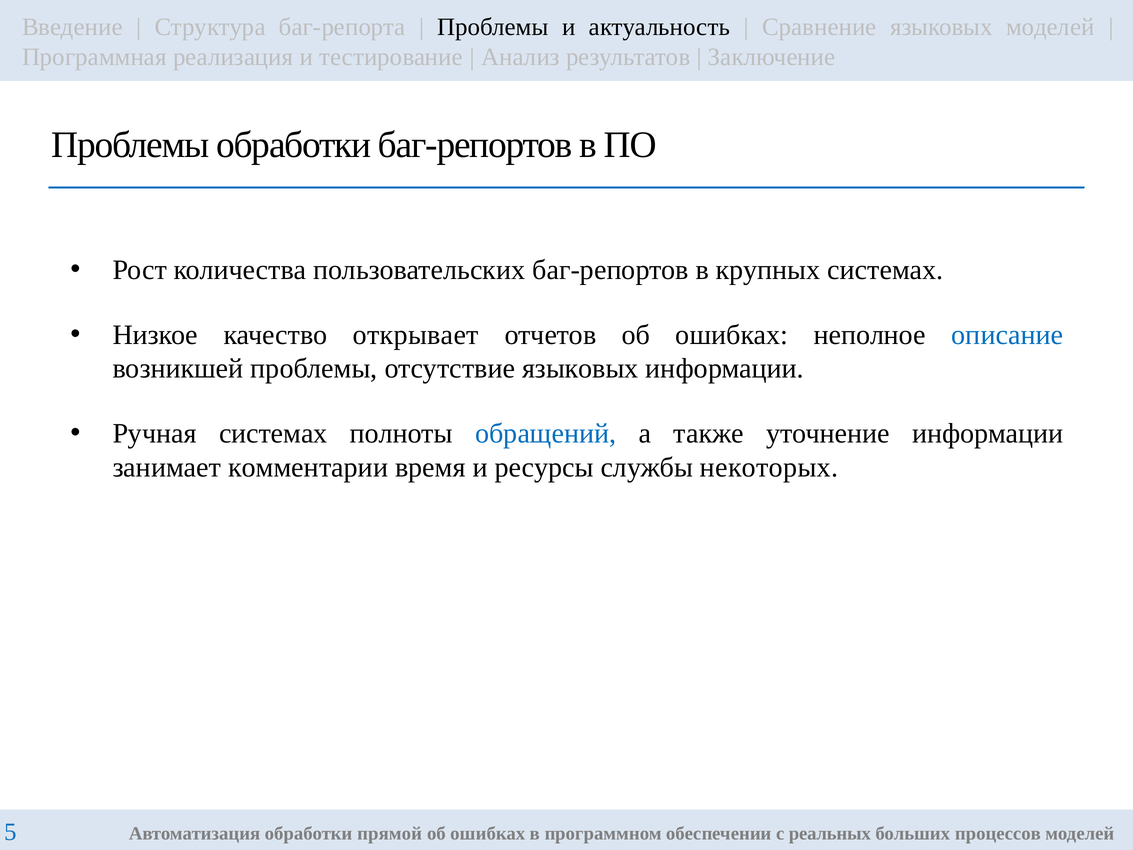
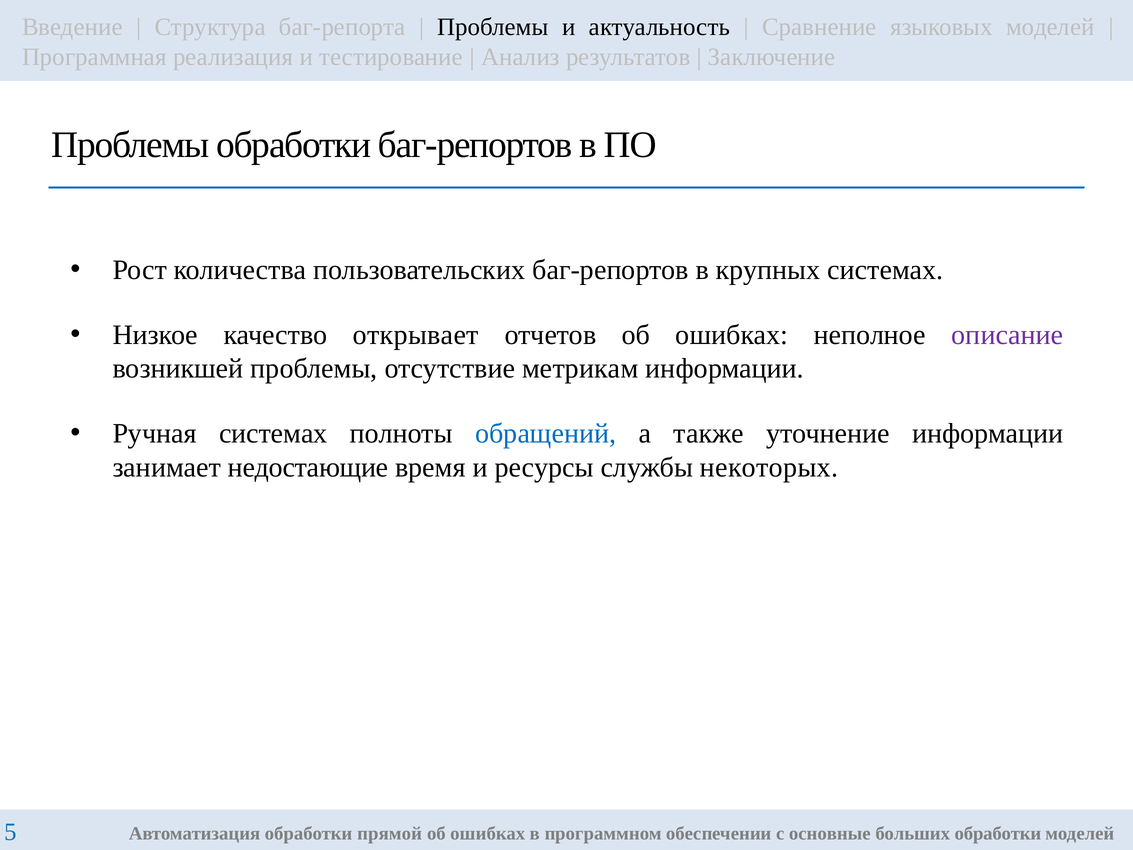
описание colour: blue -> purple (1007, 335)
отсутствие языковых: языковых -> метрикам (580, 369)
комментарии: комментарии -> недостающие (308, 468)
реальных: реальных -> основные (830, 834)
больших процессов: процессов -> обработки (998, 834)
